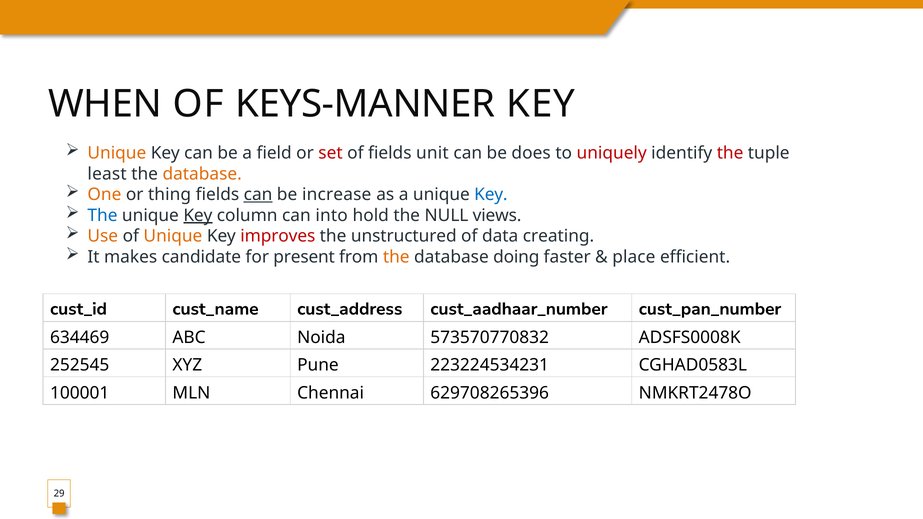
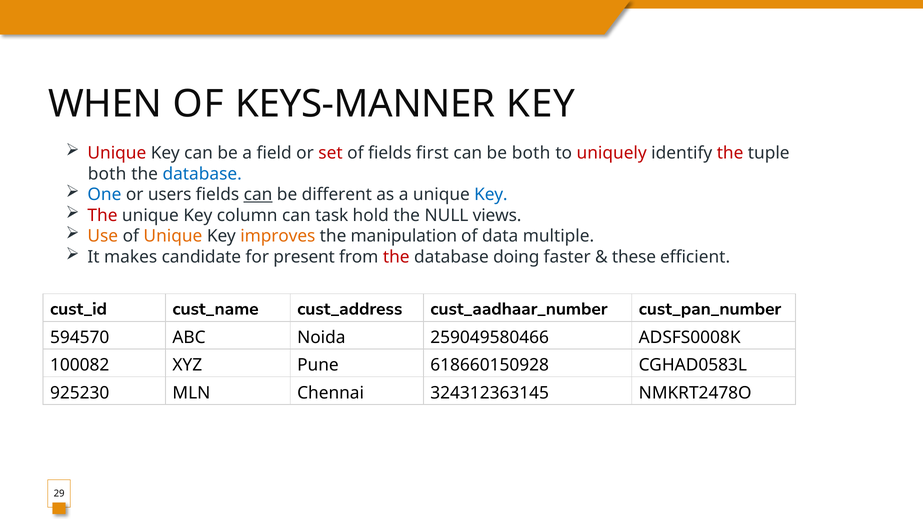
Unique colour: orange -> red (117, 153)
unit: unit -> first (432, 153)
be does: does -> both (531, 153)
least: least -> both (107, 174)
database colour: orange -> blue (202, 174)
One colour: orange -> blue (104, 195)
thing: thing -> users (170, 195)
increase: increase -> different (337, 195)
The colour: blue -> red (103, 215)
Key underline: present -> none (198, 215)
into: into -> task (332, 215)
improves colour: red -> orange (278, 236)
unstructured: unstructured -> manipulation (404, 236)
creating: creating -> multiple (558, 236)
the colour: orange -> red (396, 257)
place: place -> these (634, 257)
634469: 634469 -> 594570 (80, 338)
573570770832: 573570770832 -> 259049580466 (490, 338)
252545: 252545 -> 100082 (80, 365)
223224534231: 223224534231 -> 618660150928 (490, 365)
100001: 100001 -> 925230 (80, 393)
629708265396: 629708265396 -> 324312363145 (490, 393)
